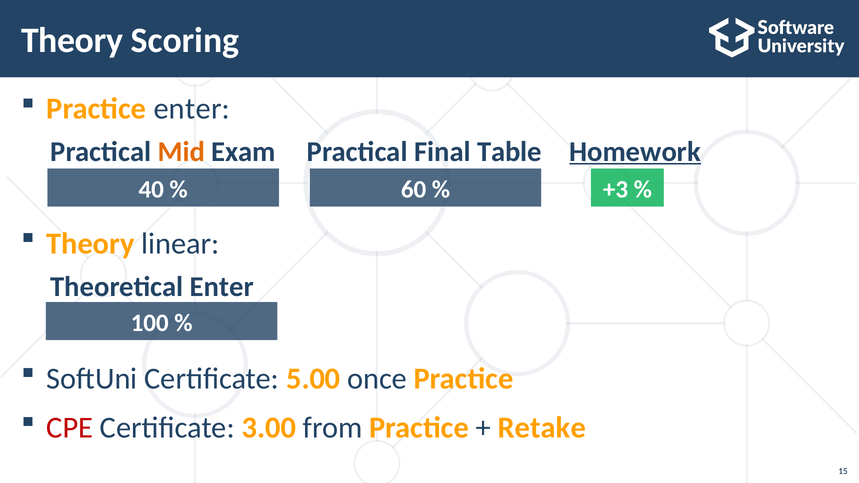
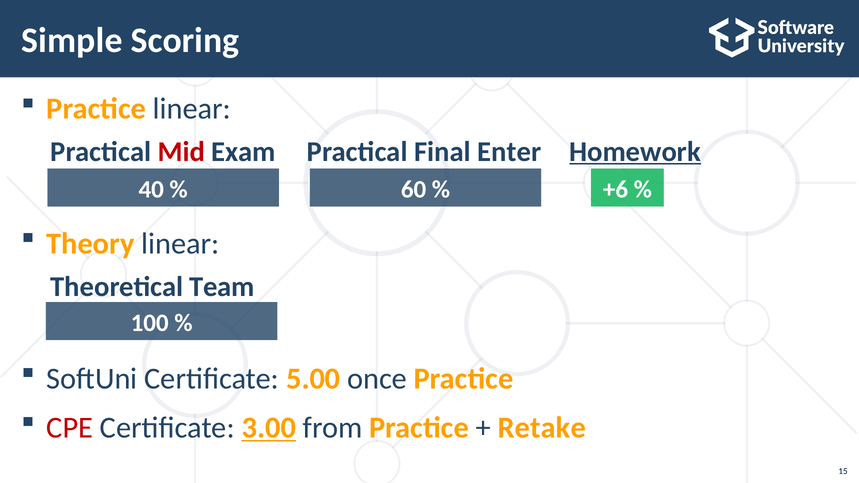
Theory: Theory -> Simple (72, 41)
Practice enter: enter -> linear (192, 109)
Mid colour: orange -> red (181, 152)
Table: Table -> Enter (509, 152)
+3: +3 -> +6 (615, 189)
Theoretical Enter: Enter -> Team (222, 287)
3.00 underline: none -> present (269, 428)
